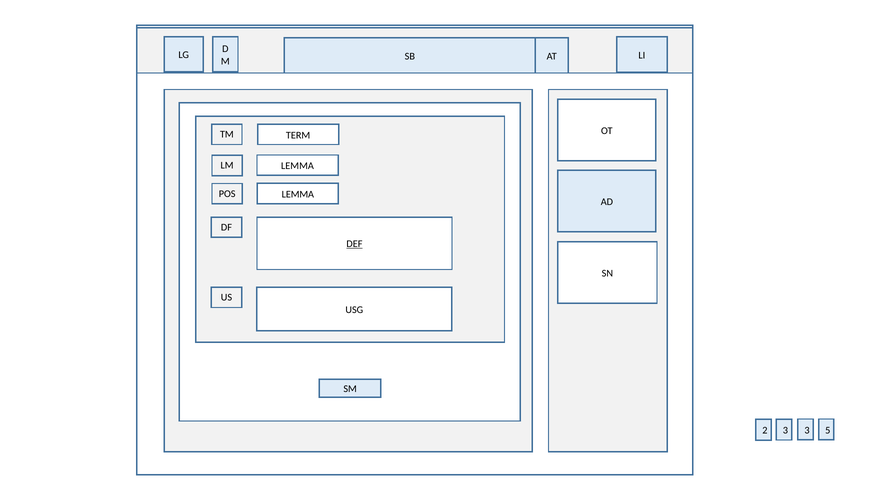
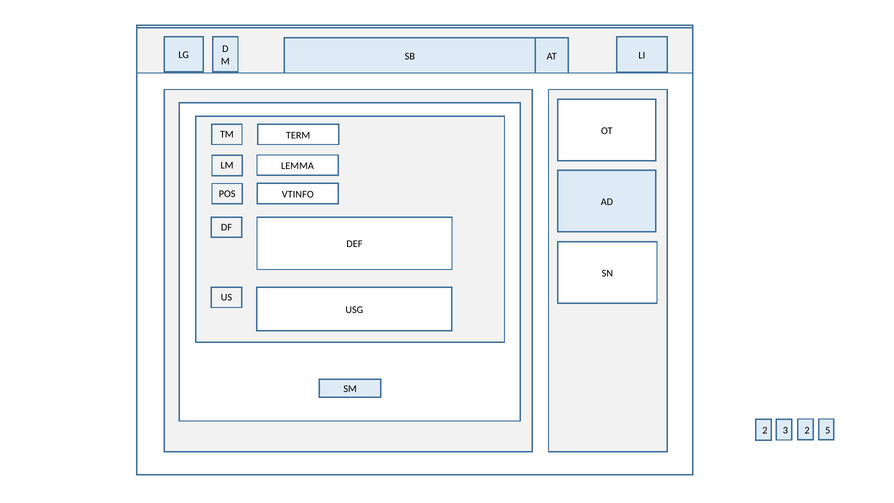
POS LEMMA: LEMMA -> VTINFO (298, 194)
DEF underline: present -> none (354, 244)
3 3: 3 -> 2 (807, 430)
